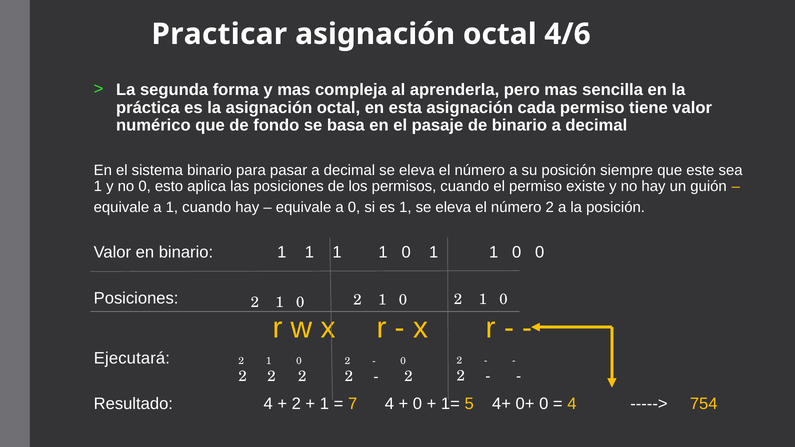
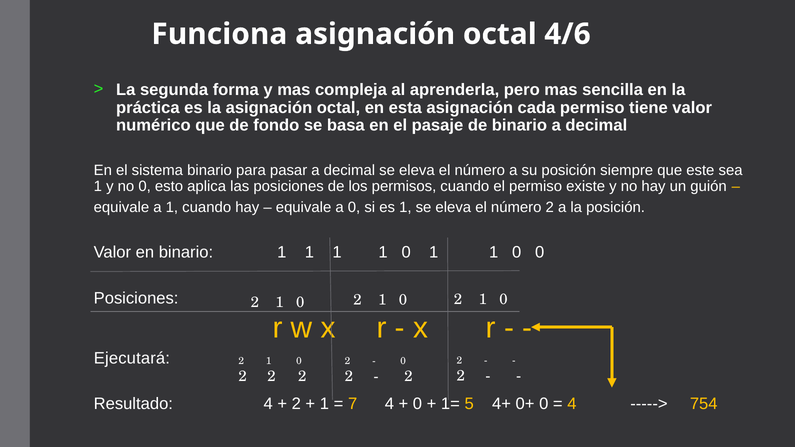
Practicar: Practicar -> Funciona (219, 34)
